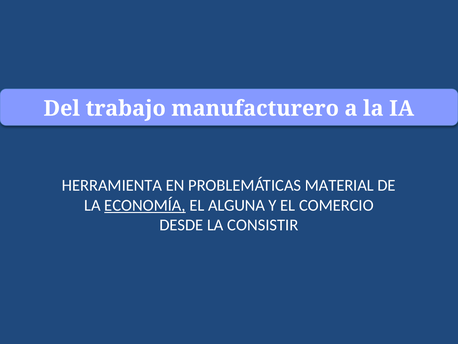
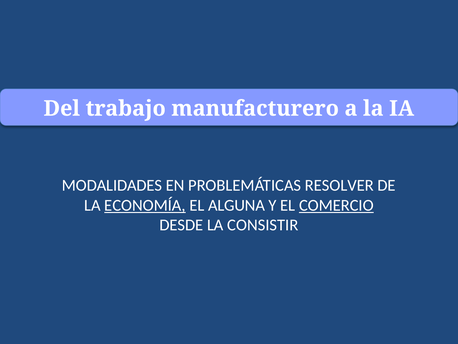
HERRAMIENTA: HERRAMIENTA -> MODALIDADES (112, 185)
MATERIAL: MATERIAL -> RESOLVER (339, 185)
COMERCIO underline: none -> present (336, 205)
